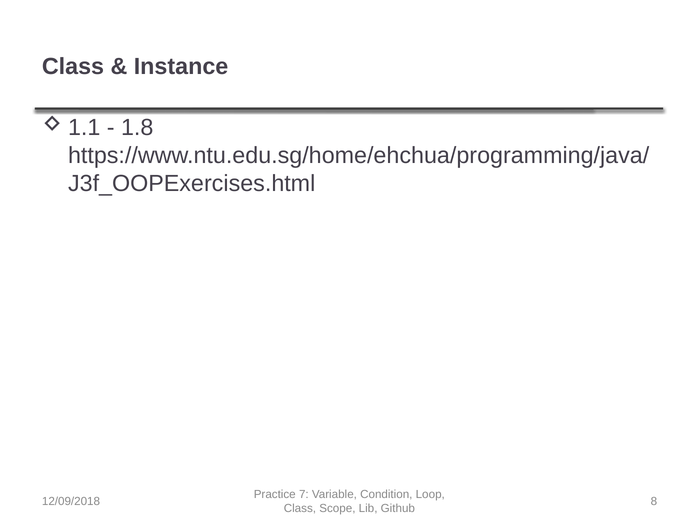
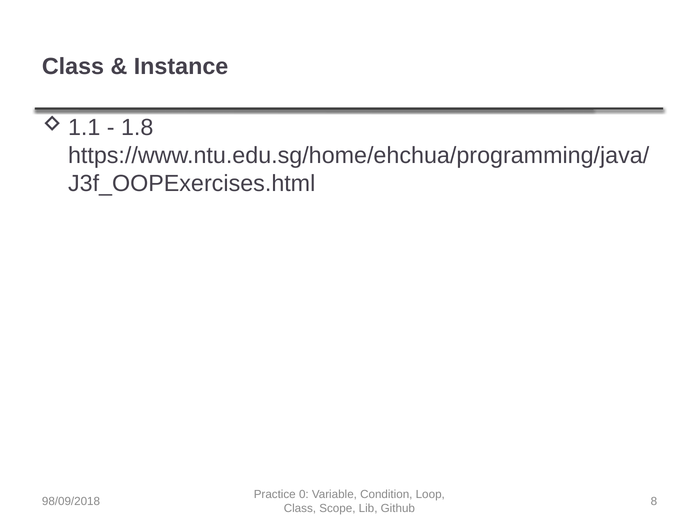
7: 7 -> 0 (304, 494)
12/09/2018: 12/09/2018 -> 98/09/2018 (71, 501)
